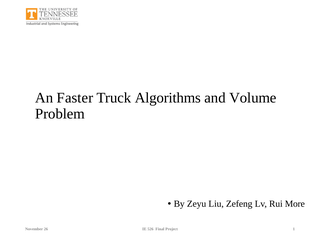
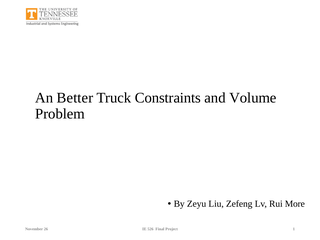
Faster: Faster -> Better (75, 98)
Algorithms: Algorithms -> Constraints (168, 98)
